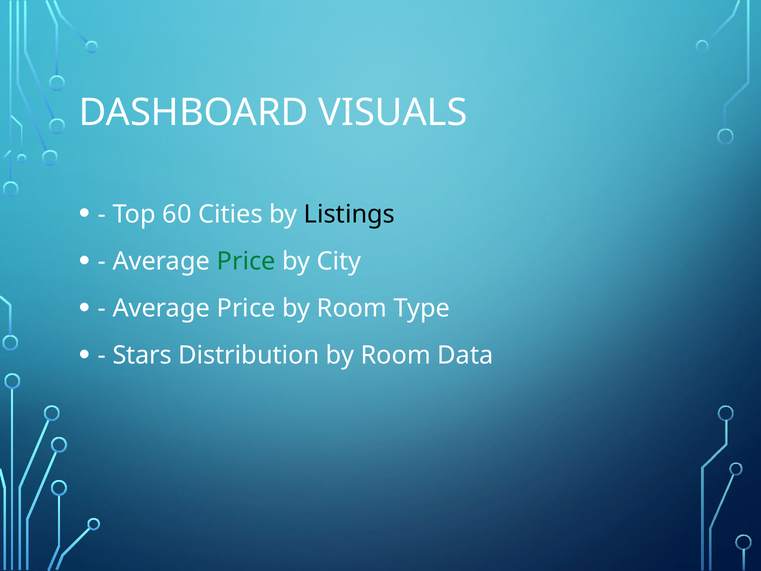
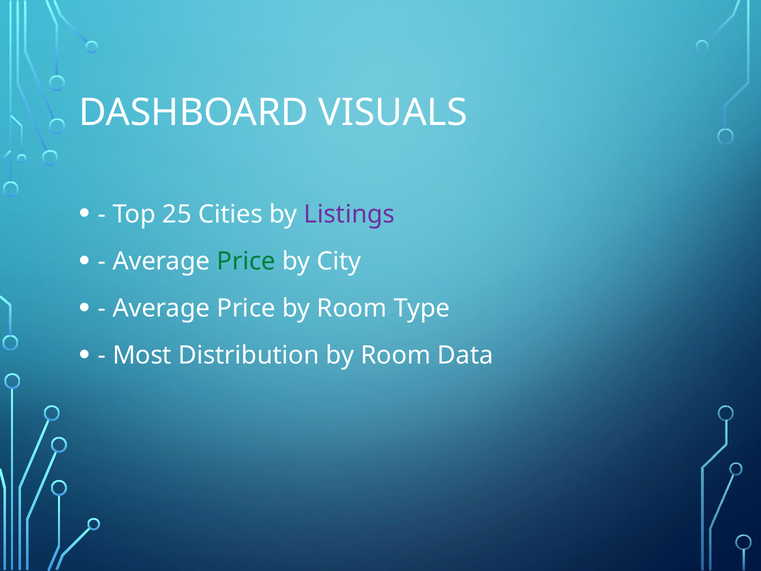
60: 60 -> 25 (177, 214)
Listings colour: black -> purple (350, 214)
Stars: Stars -> Most (142, 355)
